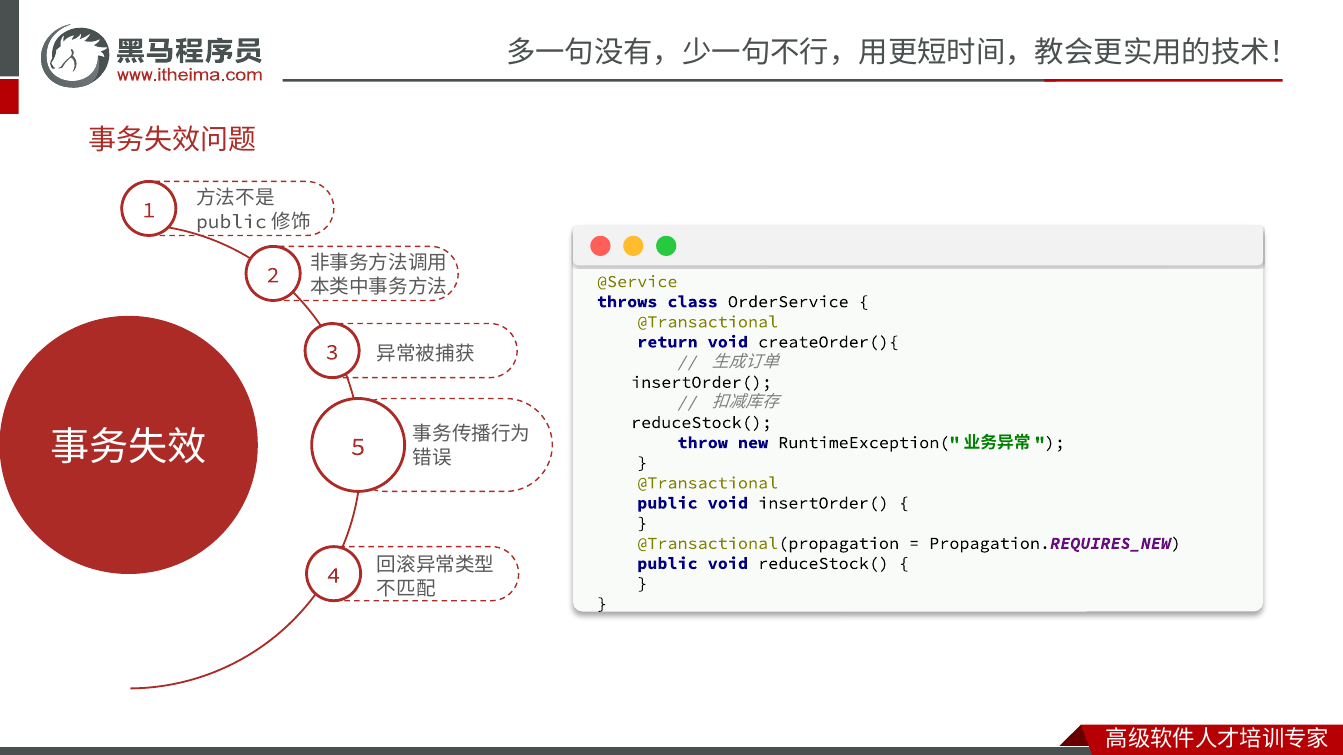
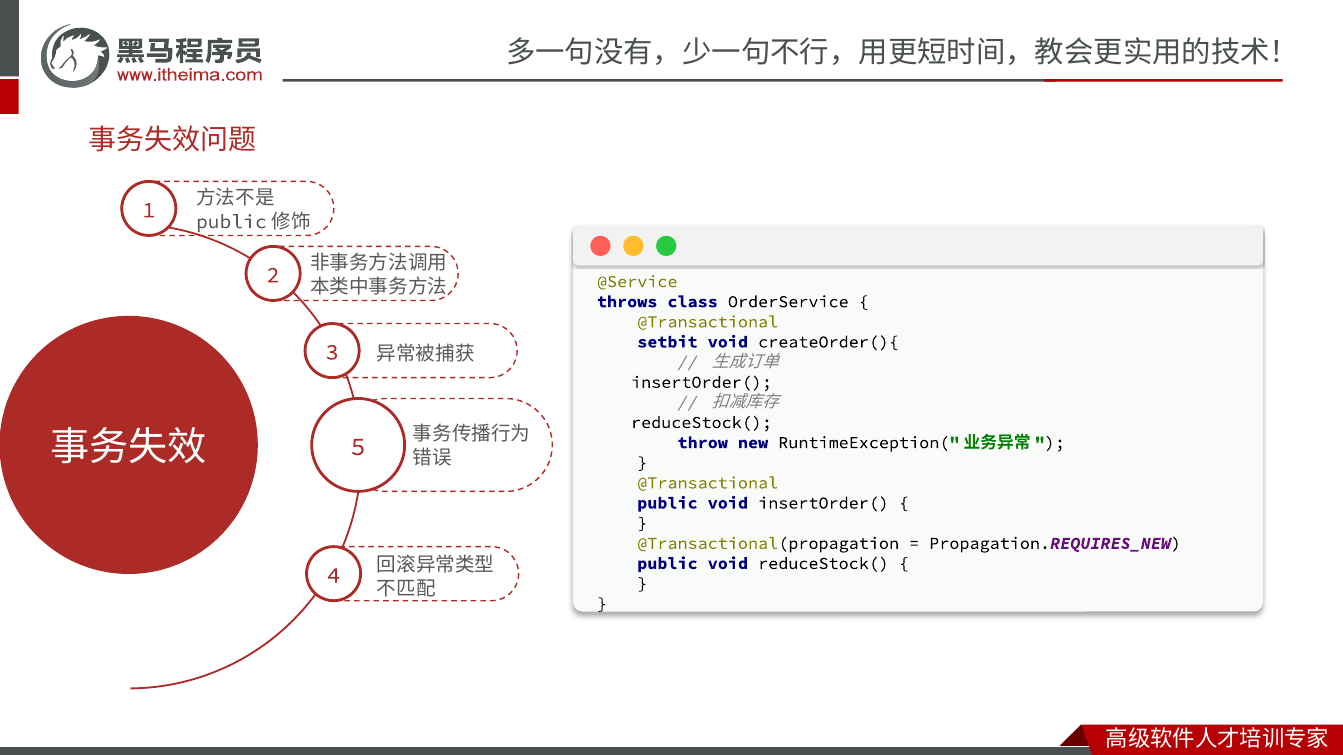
return: return -> setbit (667, 342)
